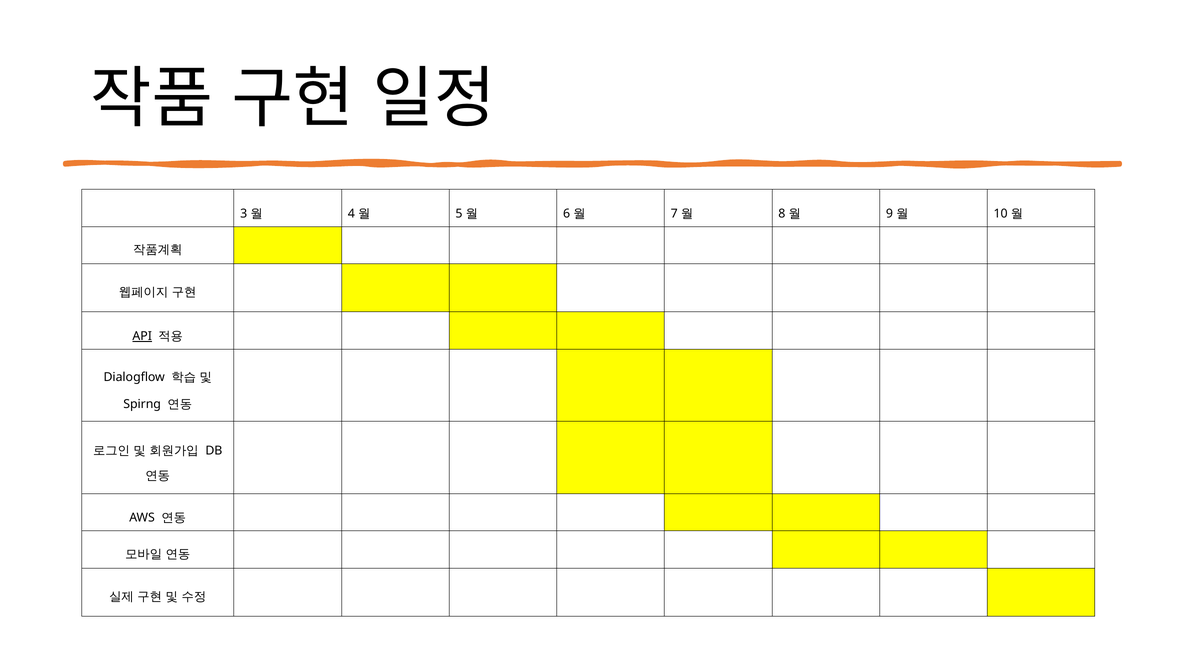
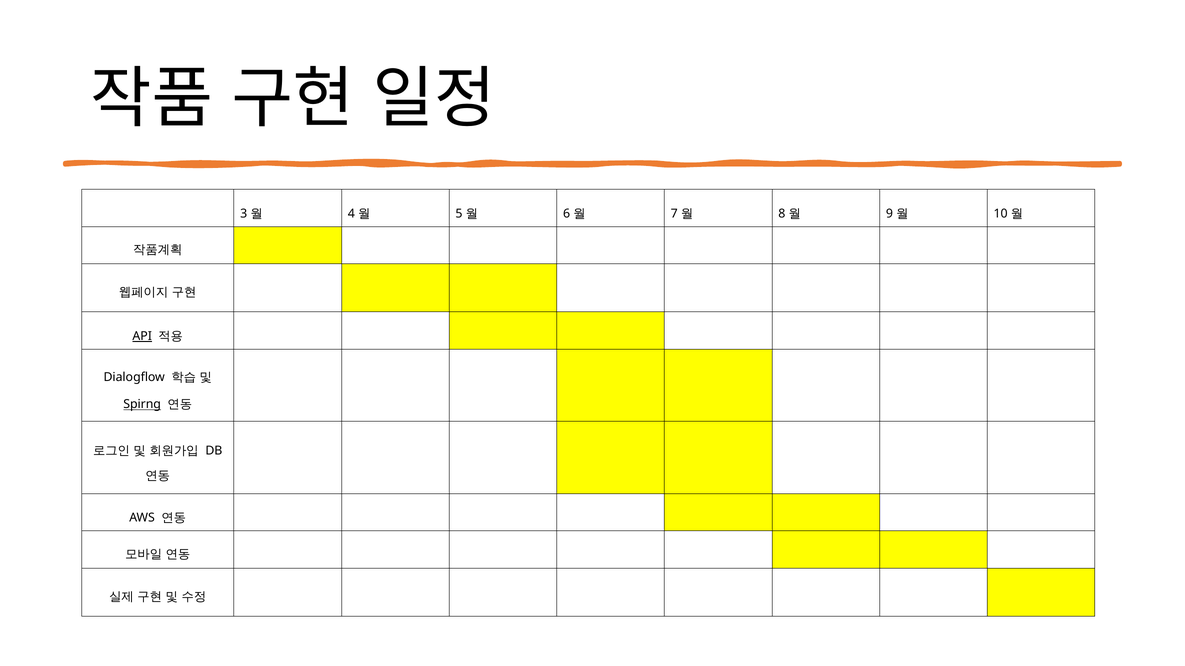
Spirng underline: none -> present (142, 405)
